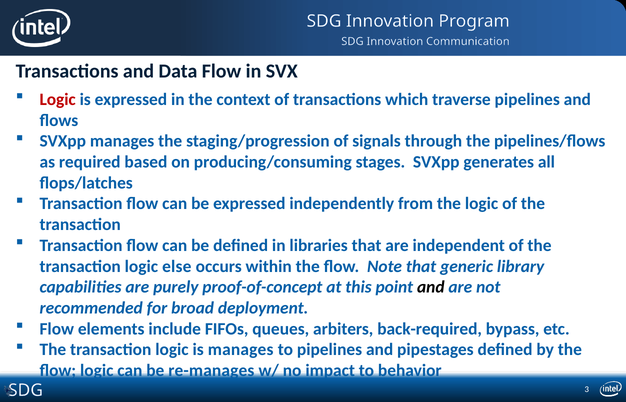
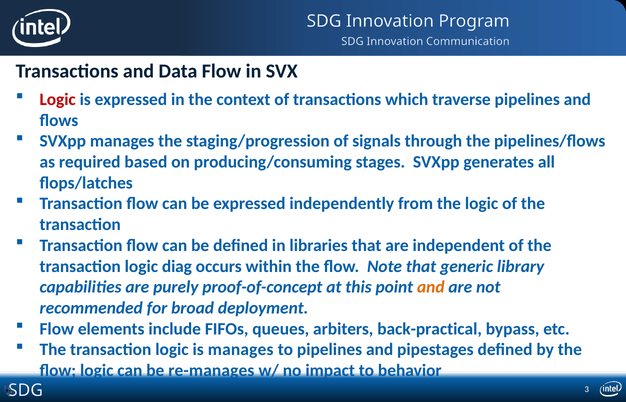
else: else -> diag (177, 267)
and colour: black -> orange (431, 287)
back-required: back-required -> back-practical (430, 329)
